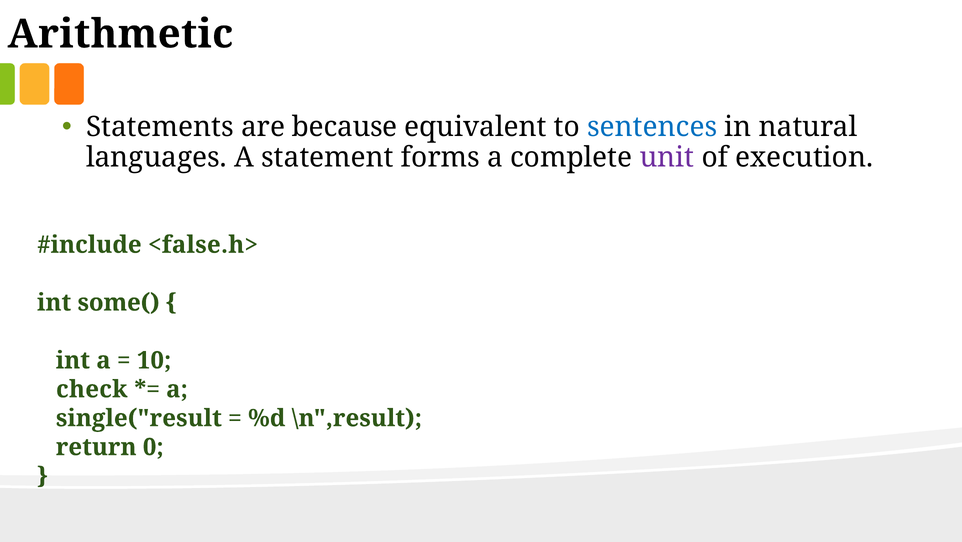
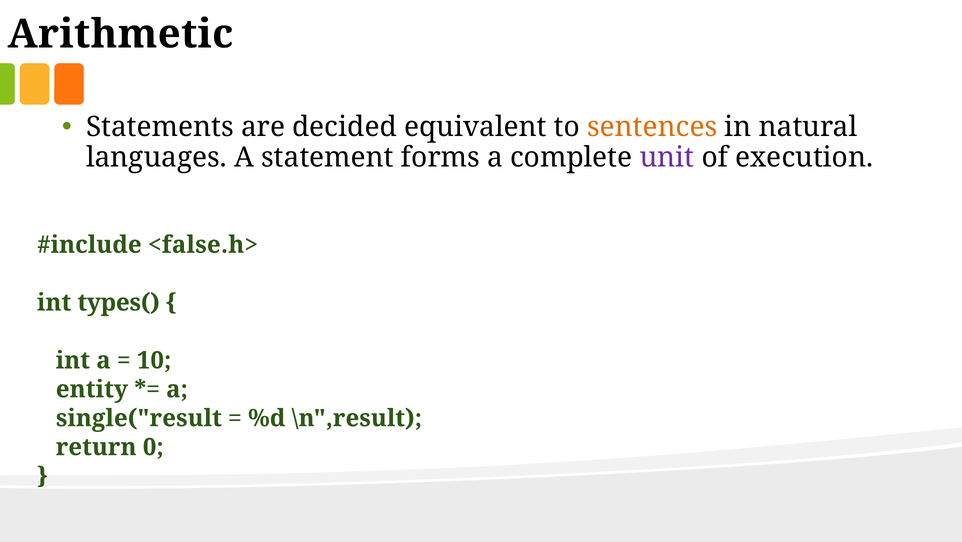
because: because -> decided (345, 127)
sentences colour: blue -> orange (652, 127)
some(: some( -> types( (119, 302)
check: check -> entity (92, 389)
